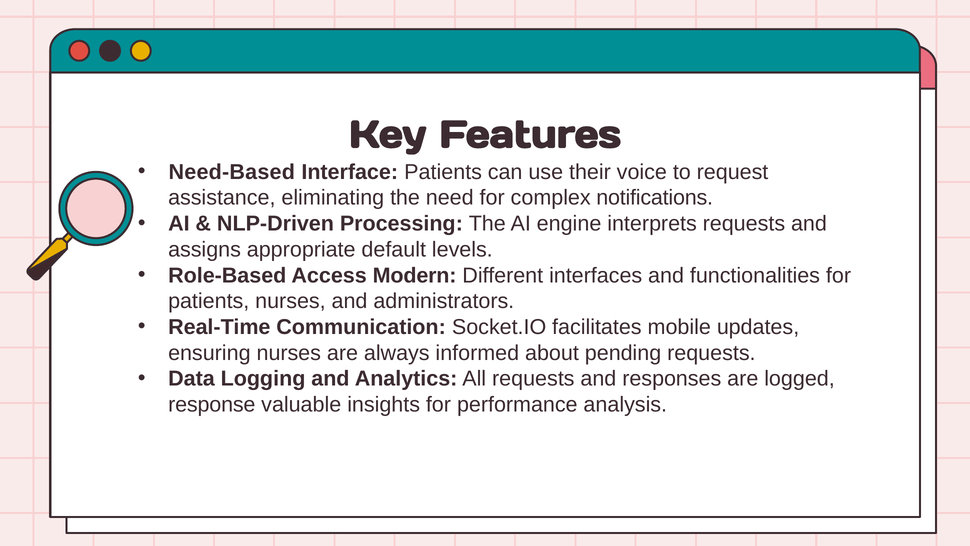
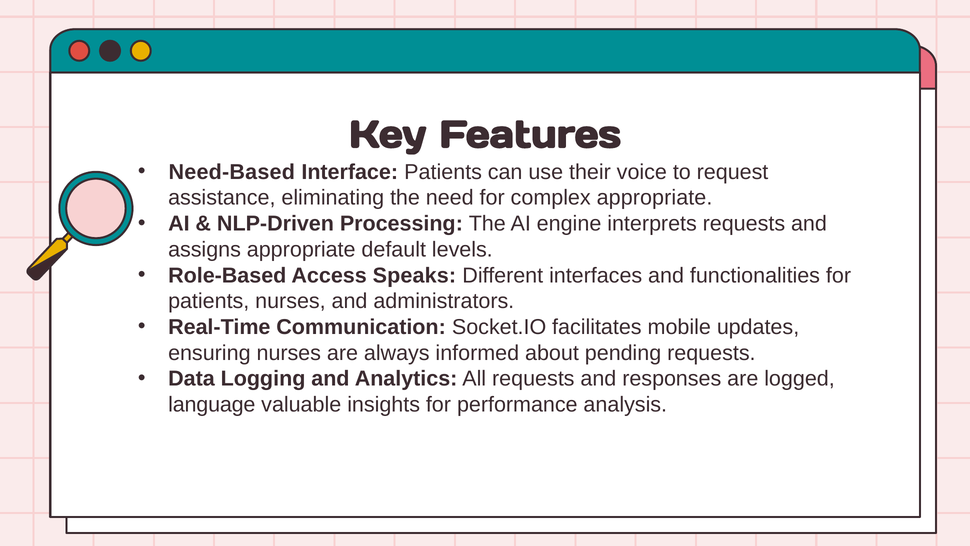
complex notifications: notifications -> appropriate (655, 198)
Modern: Modern -> Speaks (414, 275)
response: response -> language (212, 404)
